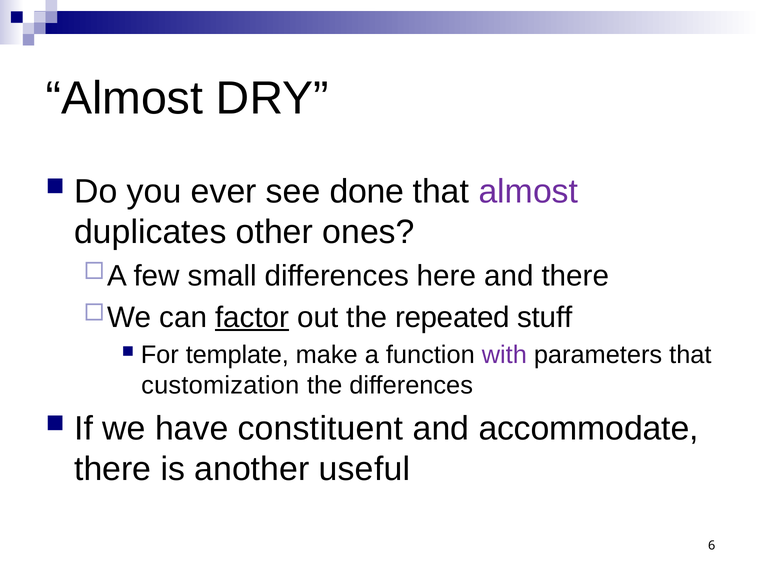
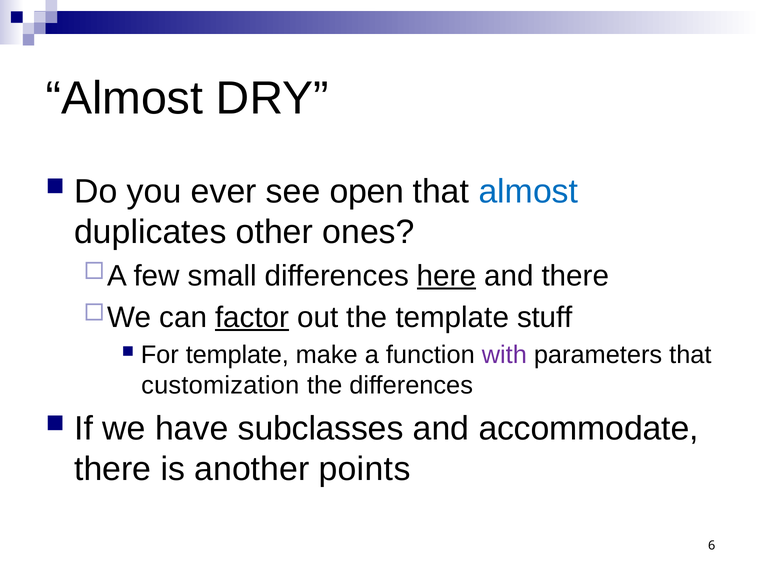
done: done -> open (367, 191)
almost colour: purple -> blue (528, 191)
here underline: none -> present (447, 276)
the repeated: repeated -> template (452, 317)
constituent: constituent -> subclasses (321, 428)
useful: useful -> points (365, 469)
